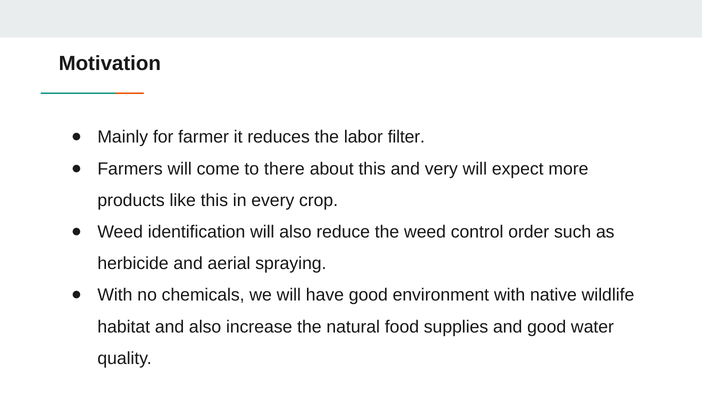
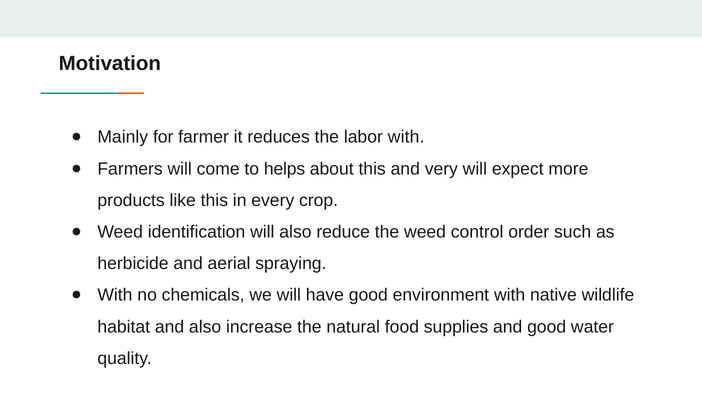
labor filter: filter -> with (406, 137)
there: there -> helps (285, 169)
